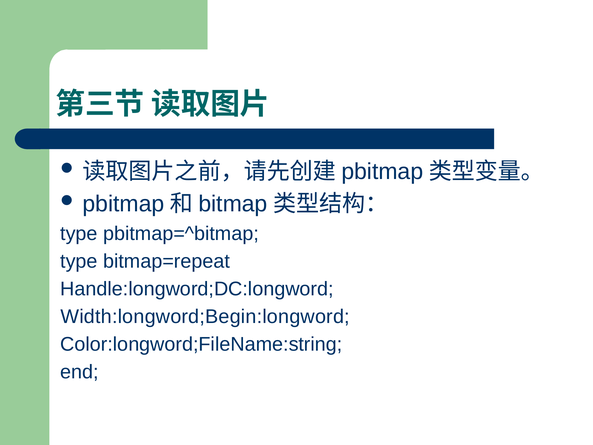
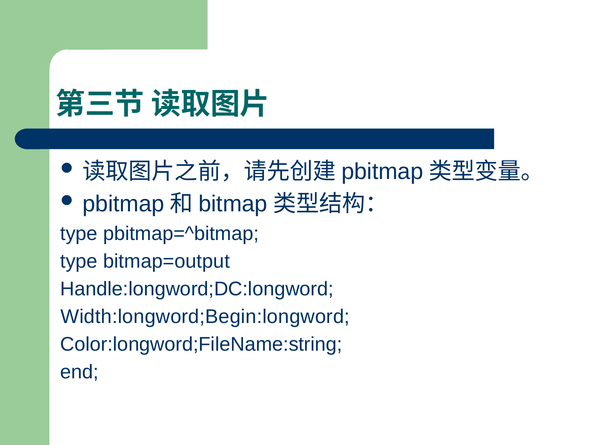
bitmap=repeat: bitmap=repeat -> bitmap=output (166, 261)
